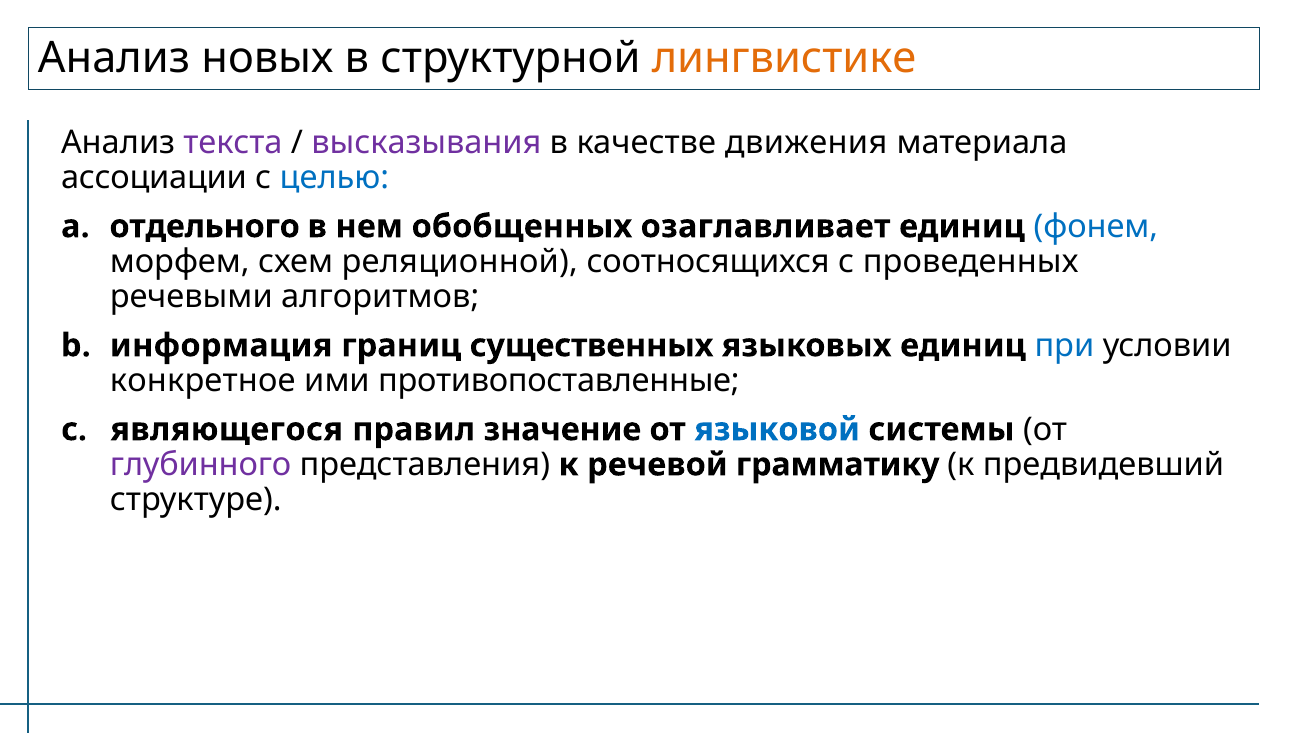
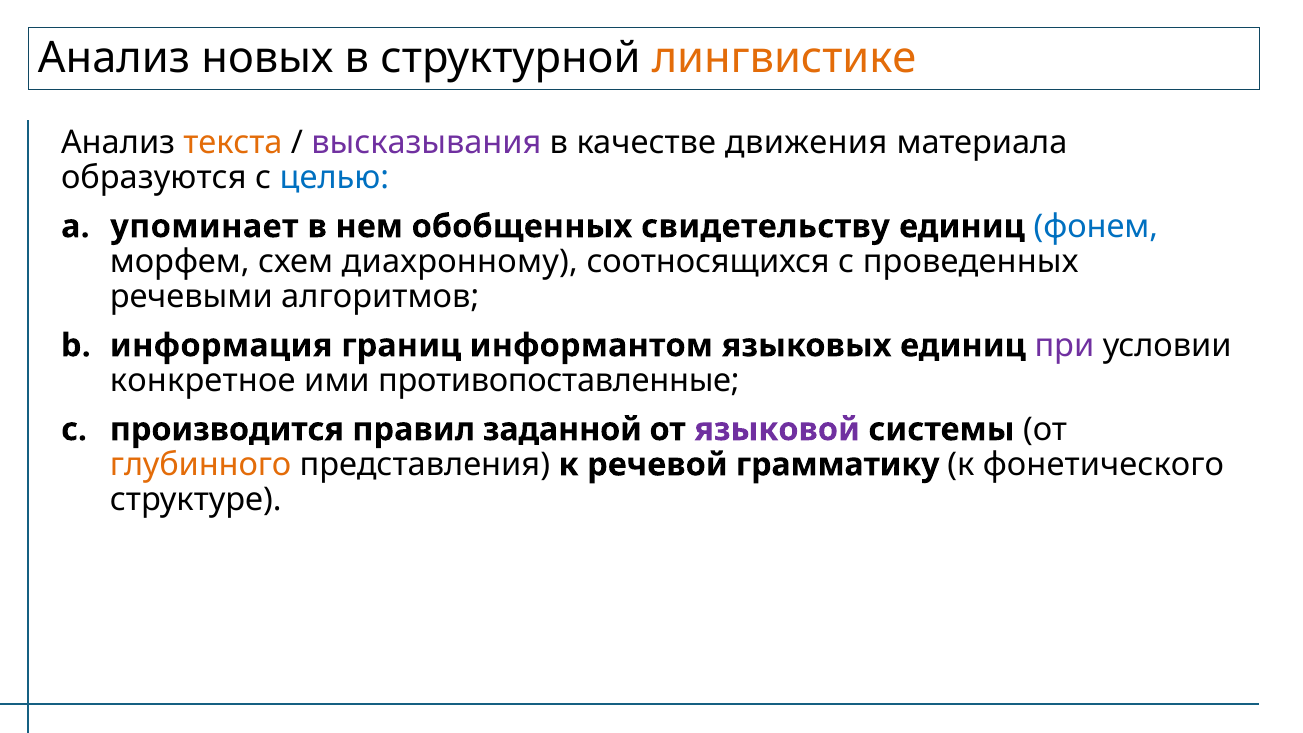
текста colour: purple -> orange (233, 143)
ассоциации: ассоциации -> образуются (154, 178)
отдельного: отдельного -> упоминает (204, 226)
озаглавливает: озаглавливает -> свидетельству (765, 226)
реляционной: реляционной -> диахронному (460, 262)
существенных: существенных -> информантом (591, 346)
при colour: blue -> purple (1064, 346)
являющегося: являющегося -> производится (227, 429)
значение: значение -> заданной (562, 429)
языковой colour: blue -> purple (777, 429)
глубинного colour: purple -> orange (201, 465)
предвидевший: предвидевший -> фонетического (1103, 465)
